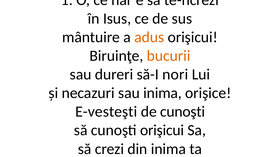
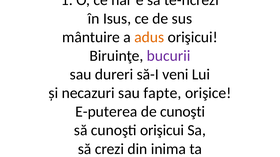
bucurii colour: orange -> purple (169, 56)
nori: nori -> veni (175, 75)
sau inima: inima -> fapte (162, 93)
E-vesteşti: E-vesteşti -> E-puterea (106, 112)
